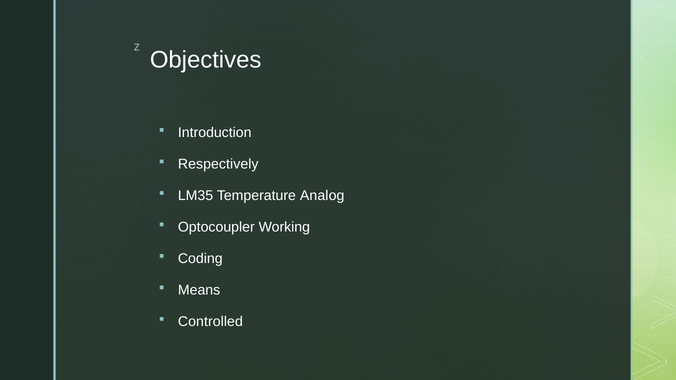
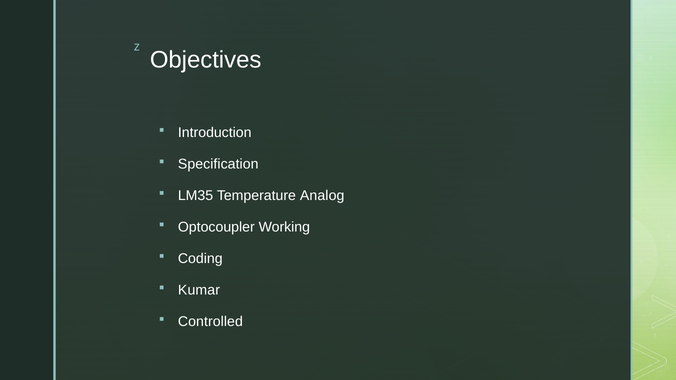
Respectively: Respectively -> Specification (218, 164)
Means: Means -> Kumar (199, 290)
